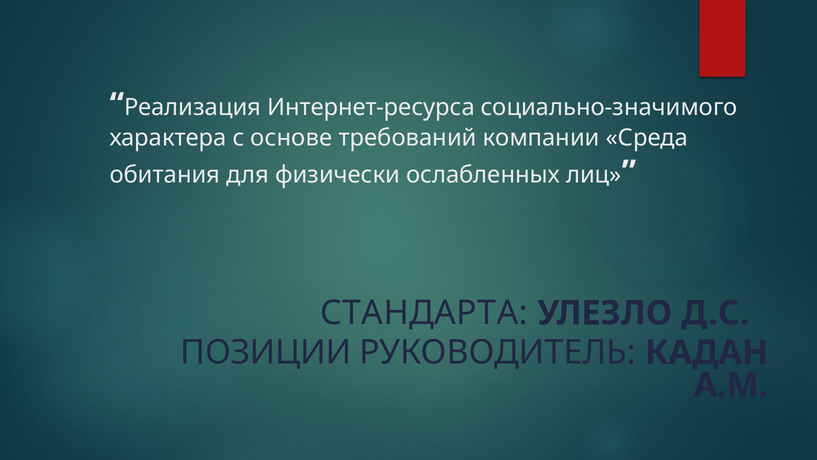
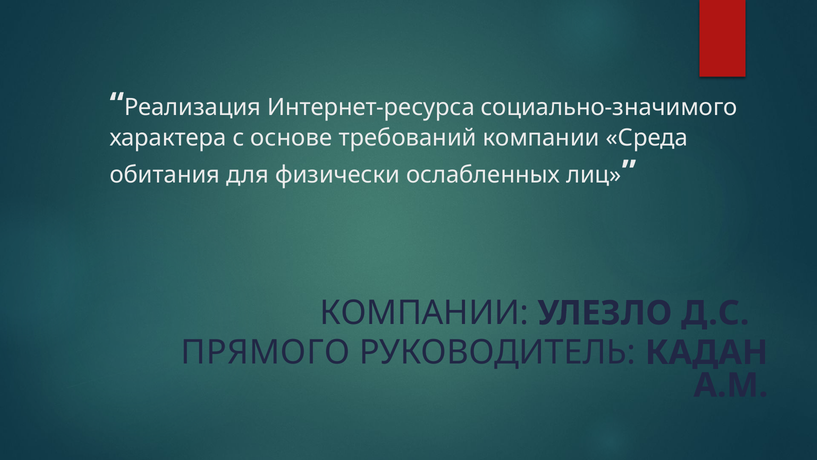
СТАНДАРТА: СТАНДАРТА -> КОМПАНИИ (424, 313)
ПОЗИЦИИ: ПОЗИЦИИ -> ПРЯМОГО (266, 352)
